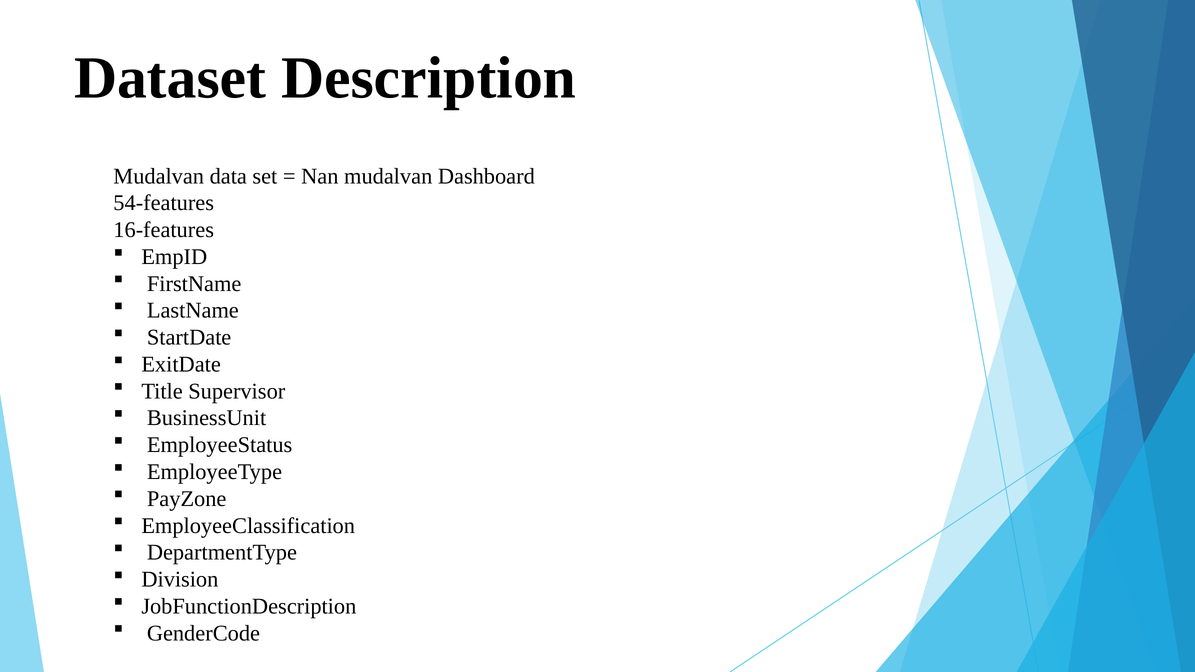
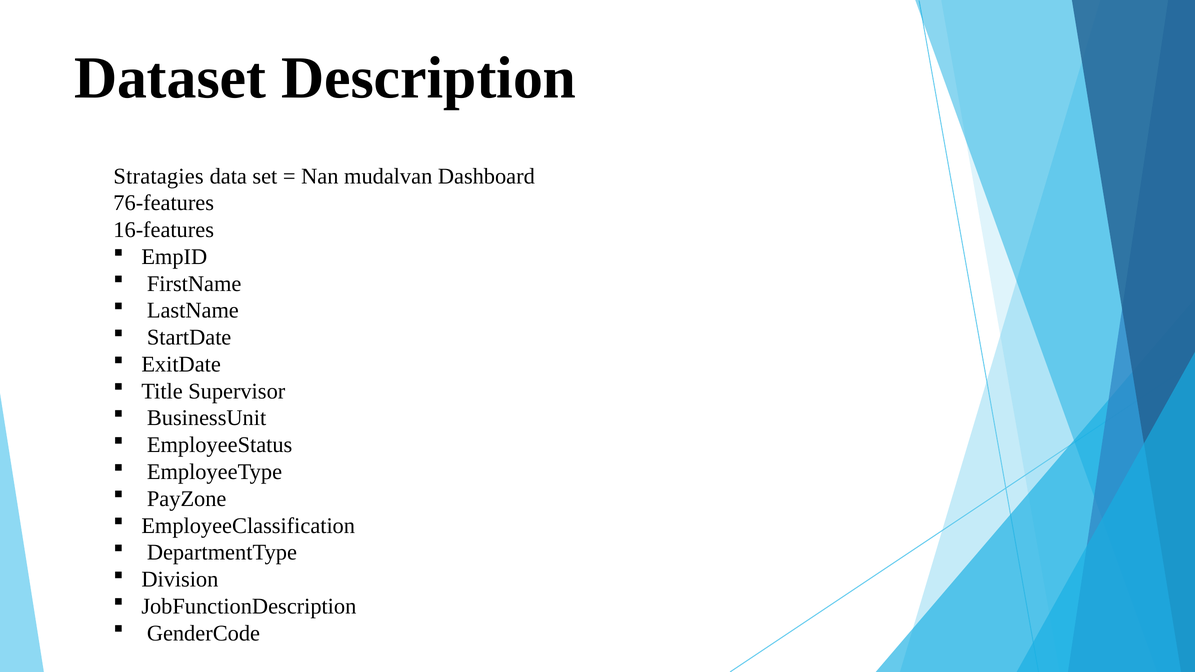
Mudalvan: Mudalvan -> Stratagies (159, 176)
54-features: 54-features -> 76-features (164, 203)
